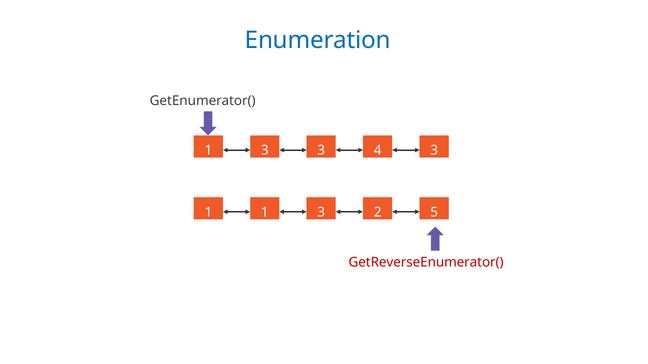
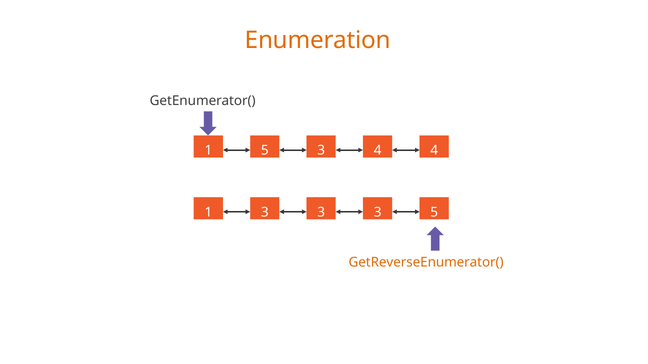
Enumeration colour: blue -> orange (318, 40)
3: 3 -> 5 (265, 151)
4 3: 3 -> 4 (434, 151)
1 1: 1 -> 3 (265, 212)
2: 2 -> 3 (378, 212)
GetReverseEnumerator( colour: red -> orange (426, 263)
